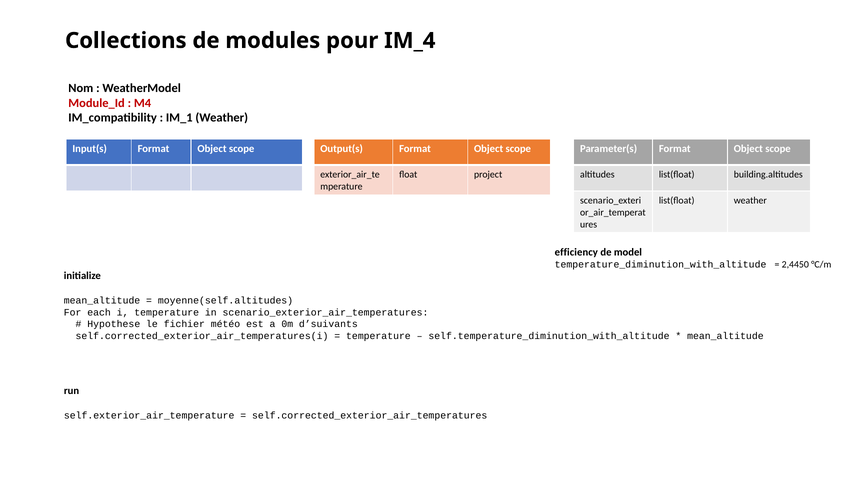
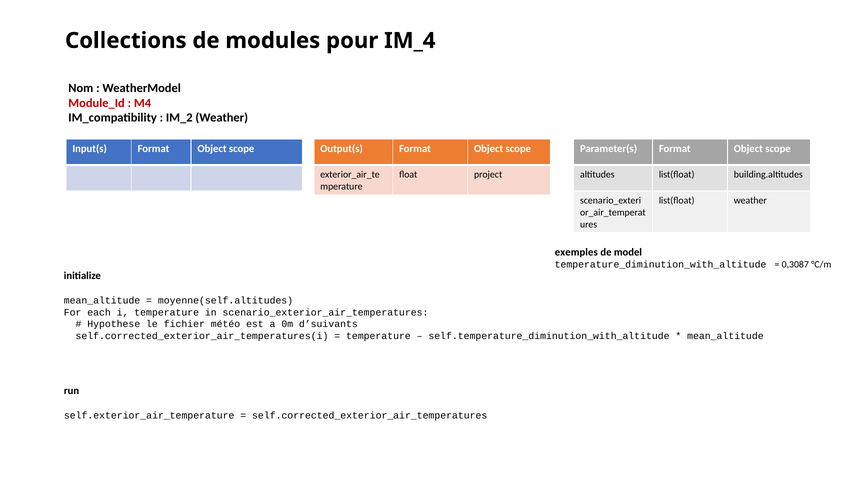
IM_1: IM_1 -> IM_2 (179, 118)
efficiency: efficiency -> exemples (576, 252)
2,4450: 2,4450 -> 0,3087 (795, 264)
